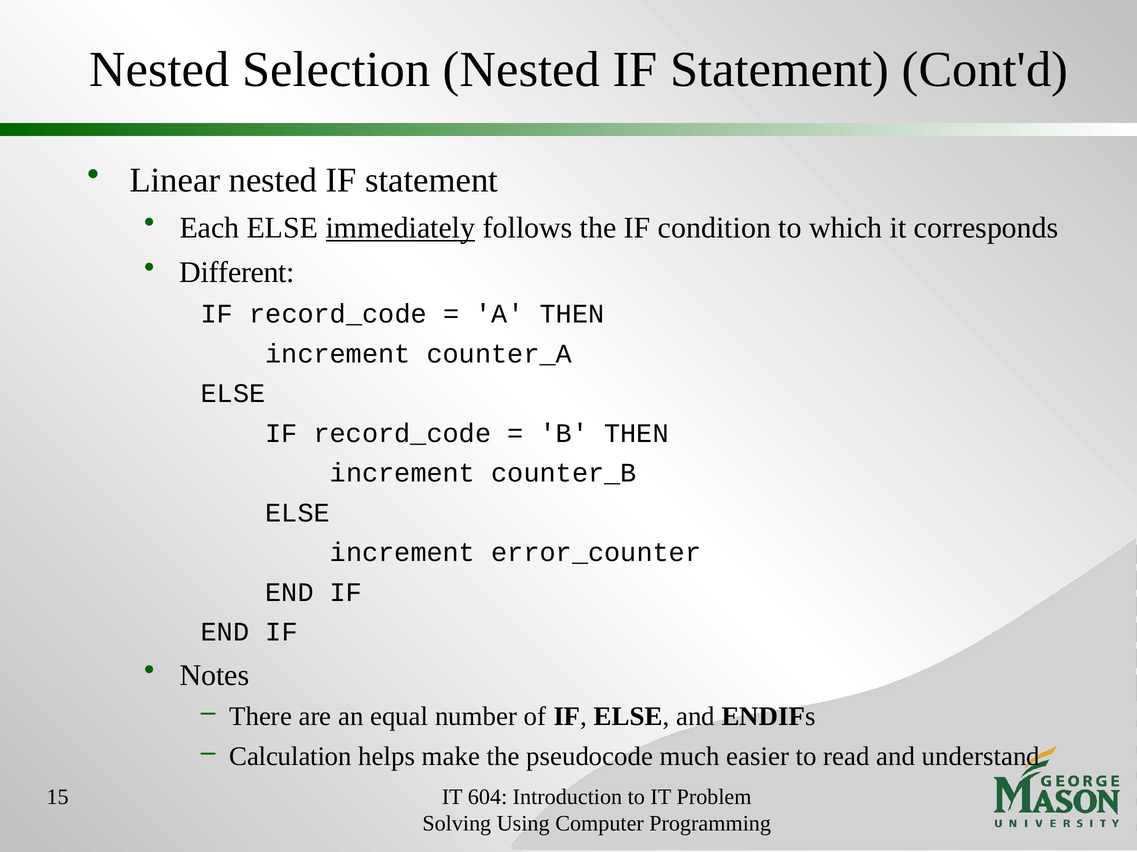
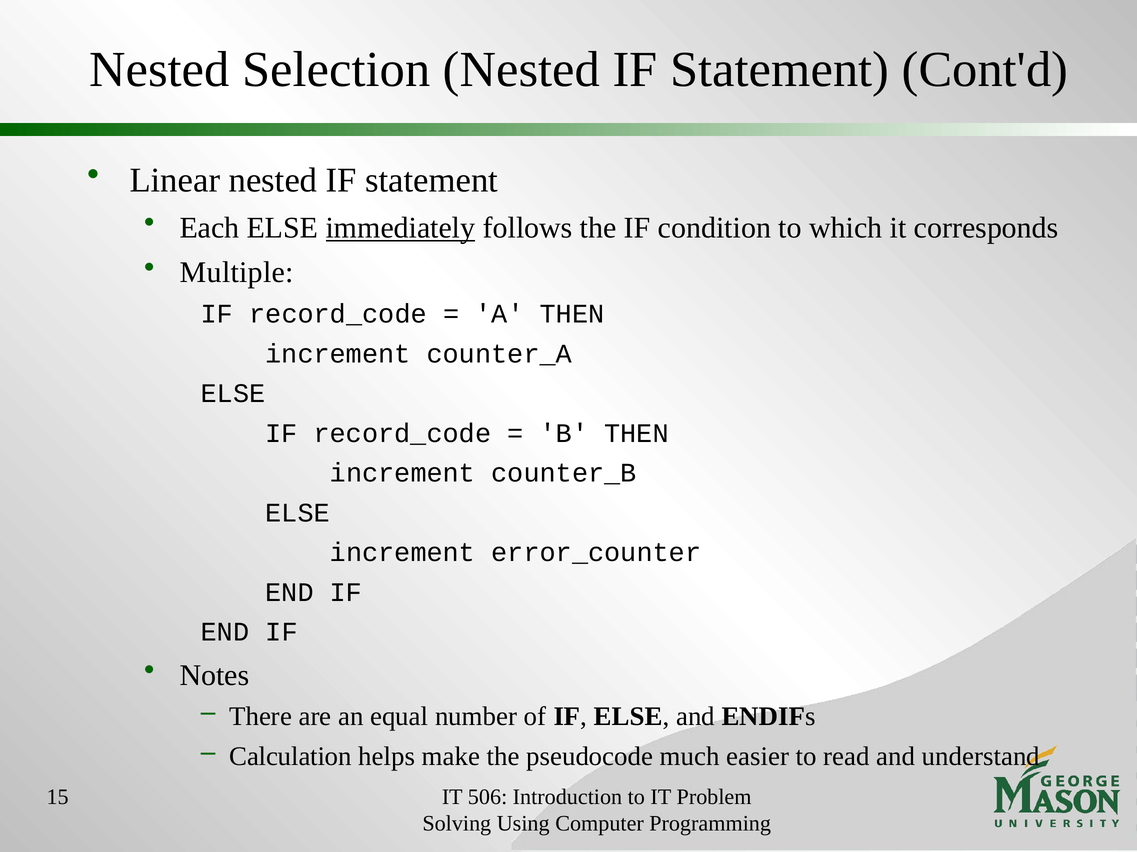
Different: Different -> Multiple (237, 273)
604: 604 -> 506 (488, 797)
